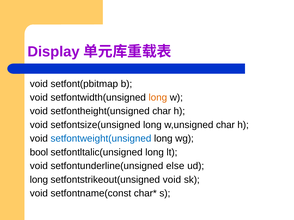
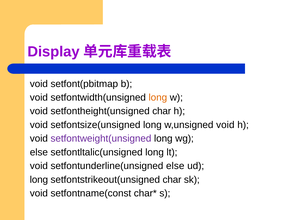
w,unsigned char: char -> void (225, 125)
setfontweight(unsigned colour: blue -> purple (101, 139)
bool: bool -> else (39, 153)
setfontstrikeout(unsigned void: void -> char (172, 180)
